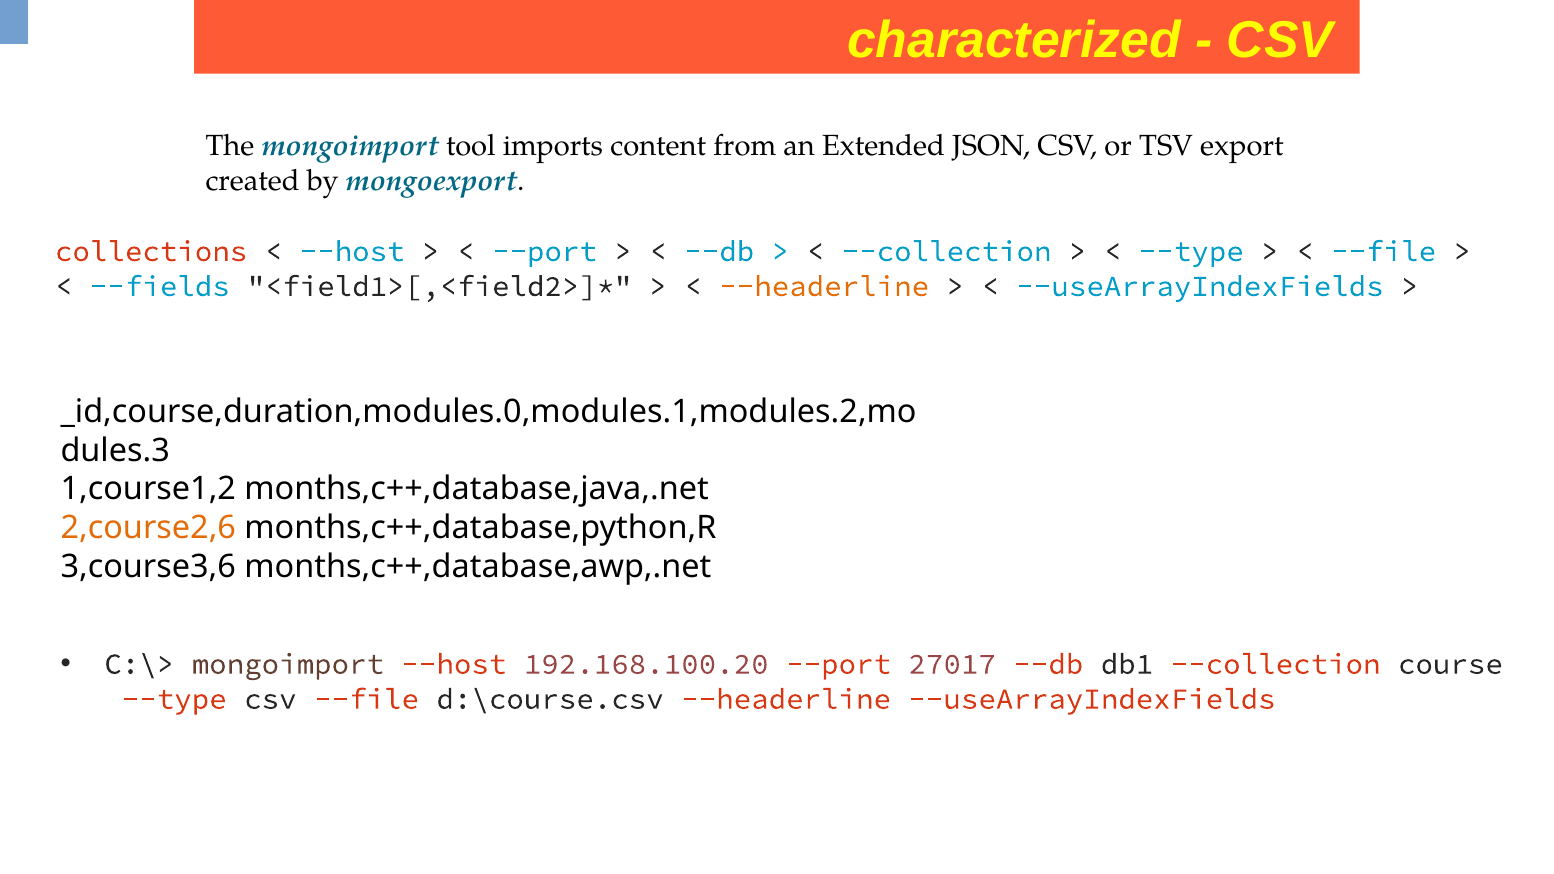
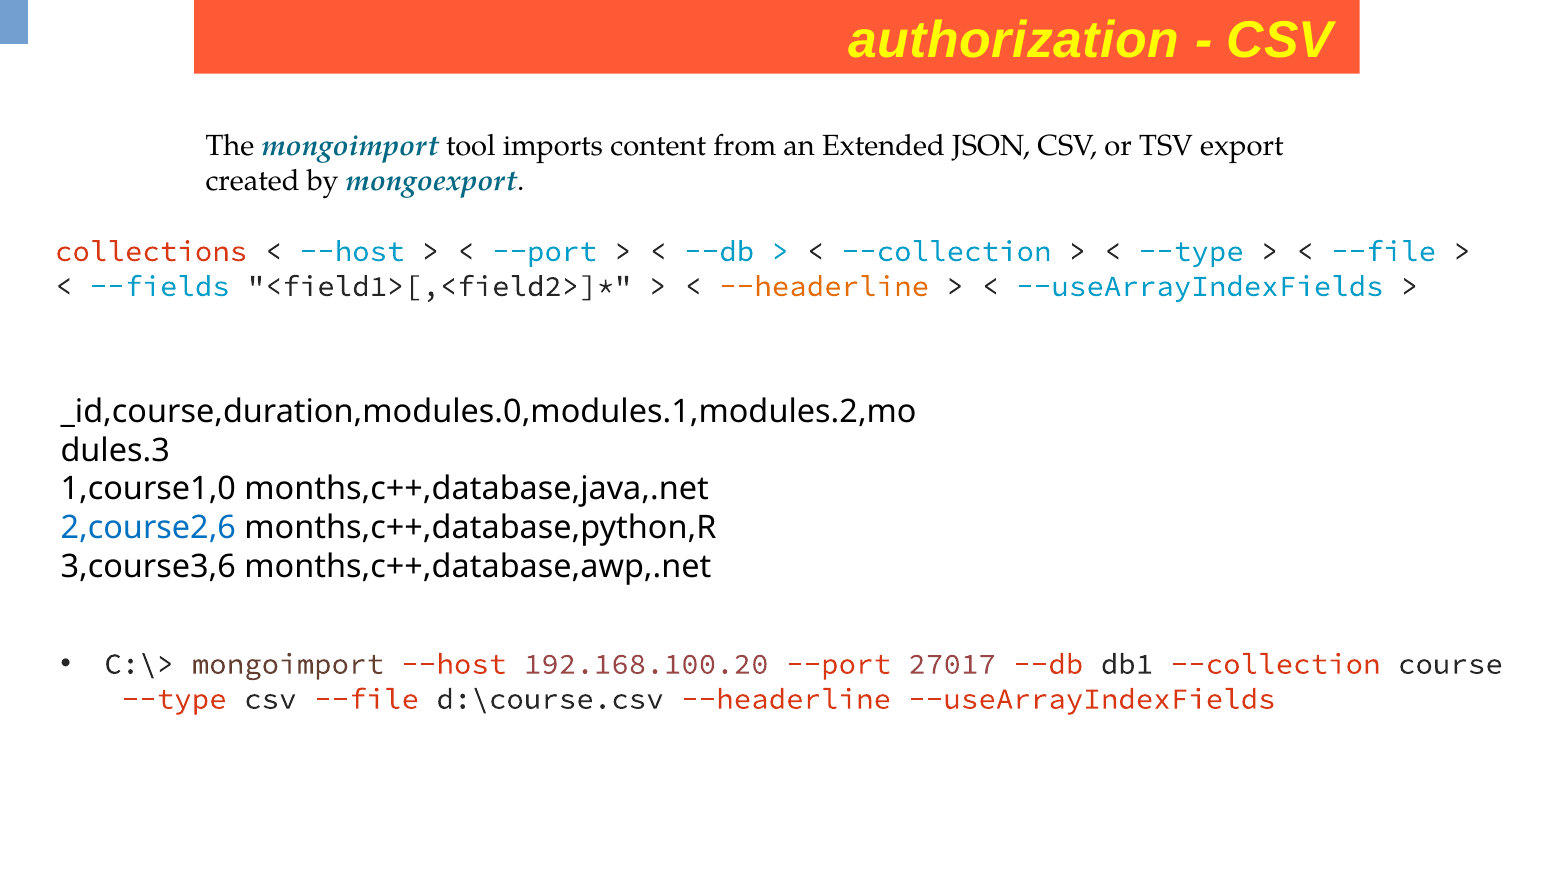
characterized: characterized -> authorization (1014, 40)
1,course1,2: 1,course1,2 -> 1,course1,0 (148, 489)
2,course2,6 colour: orange -> blue (148, 528)
